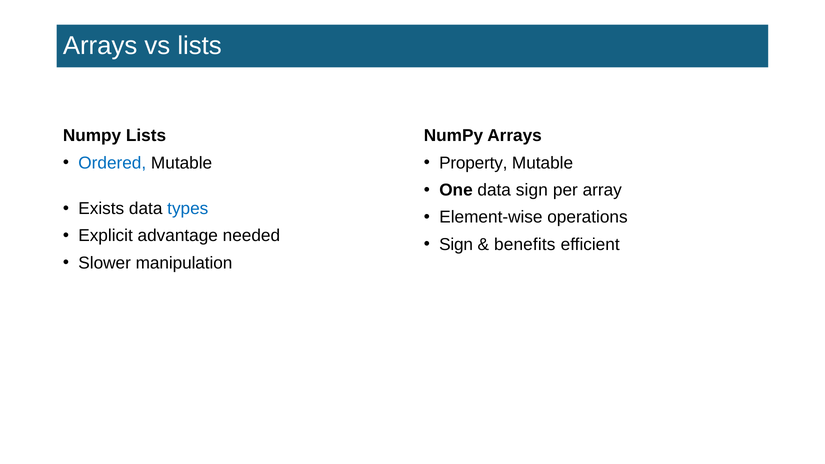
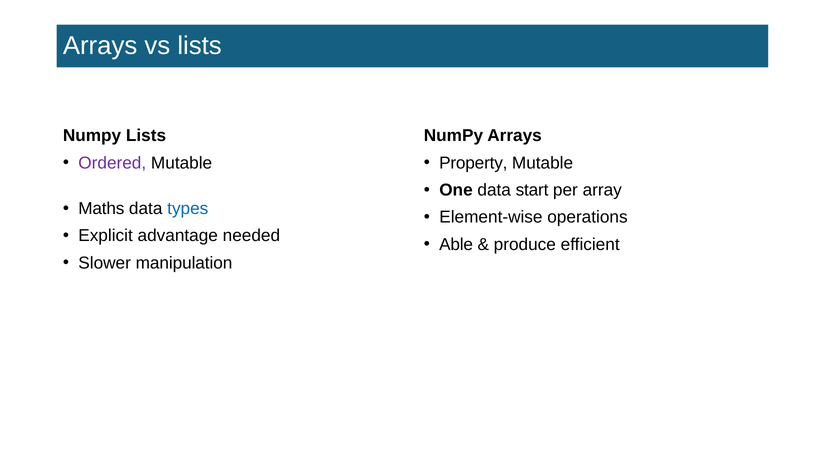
Ordered colour: blue -> purple (112, 163)
data sign: sign -> start (532, 190)
Exists: Exists -> Maths (101, 209)
Sign: Sign -> Able (456, 244)
benefits: benefits -> produce (525, 244)
